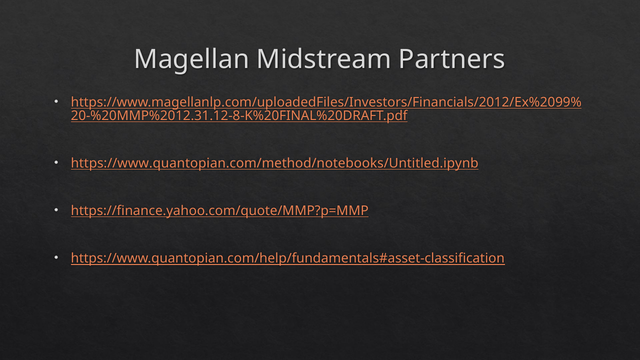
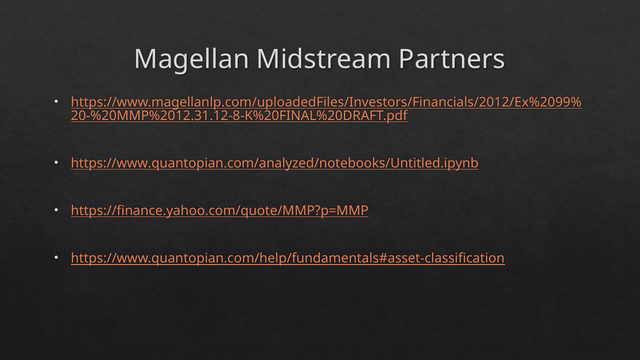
https://www.quantopian.com/method/notebooks/Untitled.ipynb: https://www.quantopian.com/method/notebooks/Untitled.ipynb -> https://www.quantopian.com/analyzed/notebooks/Untitled.ipynb (275, 163)
